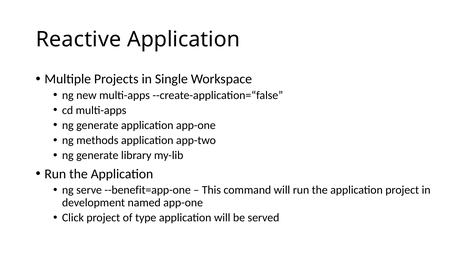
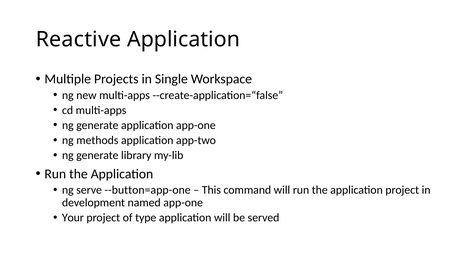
--benefit=app-one: --benefit=app-one -> --button=app-one (148, 190)
Click: Click -> Your (73, 218)
